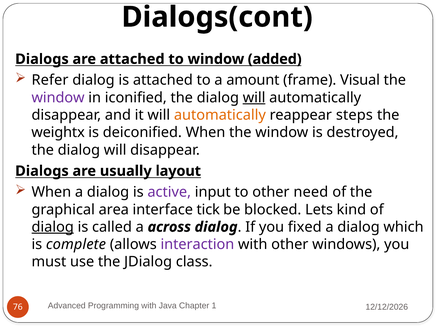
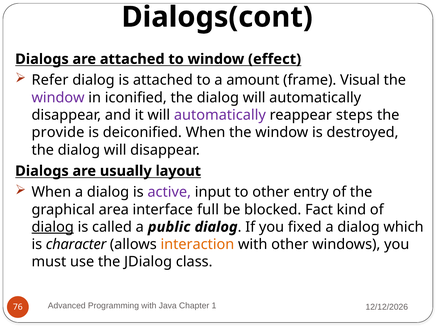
added: added -> effect (275, 59)
will underline: present -> none (254, 98)
automatically colour: orange -> purple (220, 115)
weightx: weightx -> provide (58, 133)
need: need -> entry (311, 192)
tick: tick -> full (208, 210)
Lets: Lets -> Fact (319, 210)
across: across -> public (169, 227)
complete: complete -> character (76, 244)
interaction colour: purple -> orange (197, 244)
